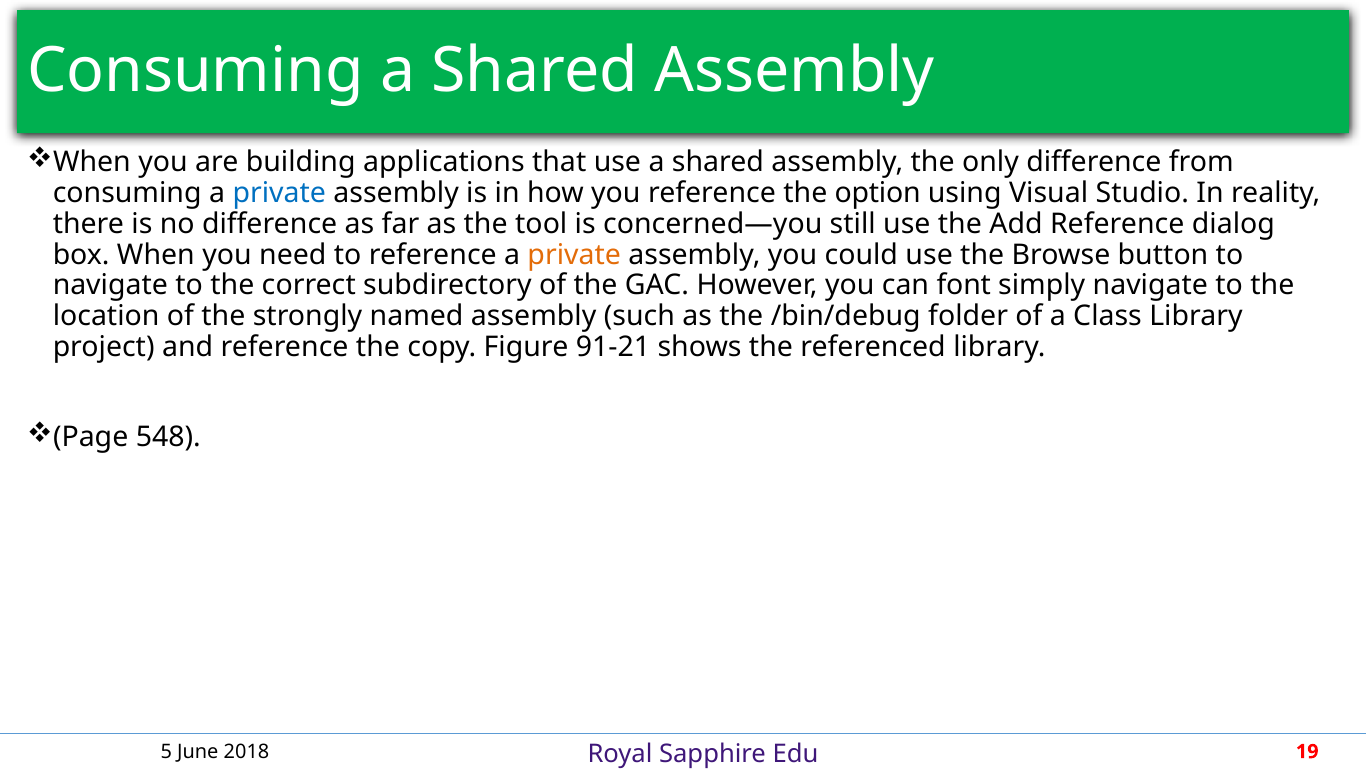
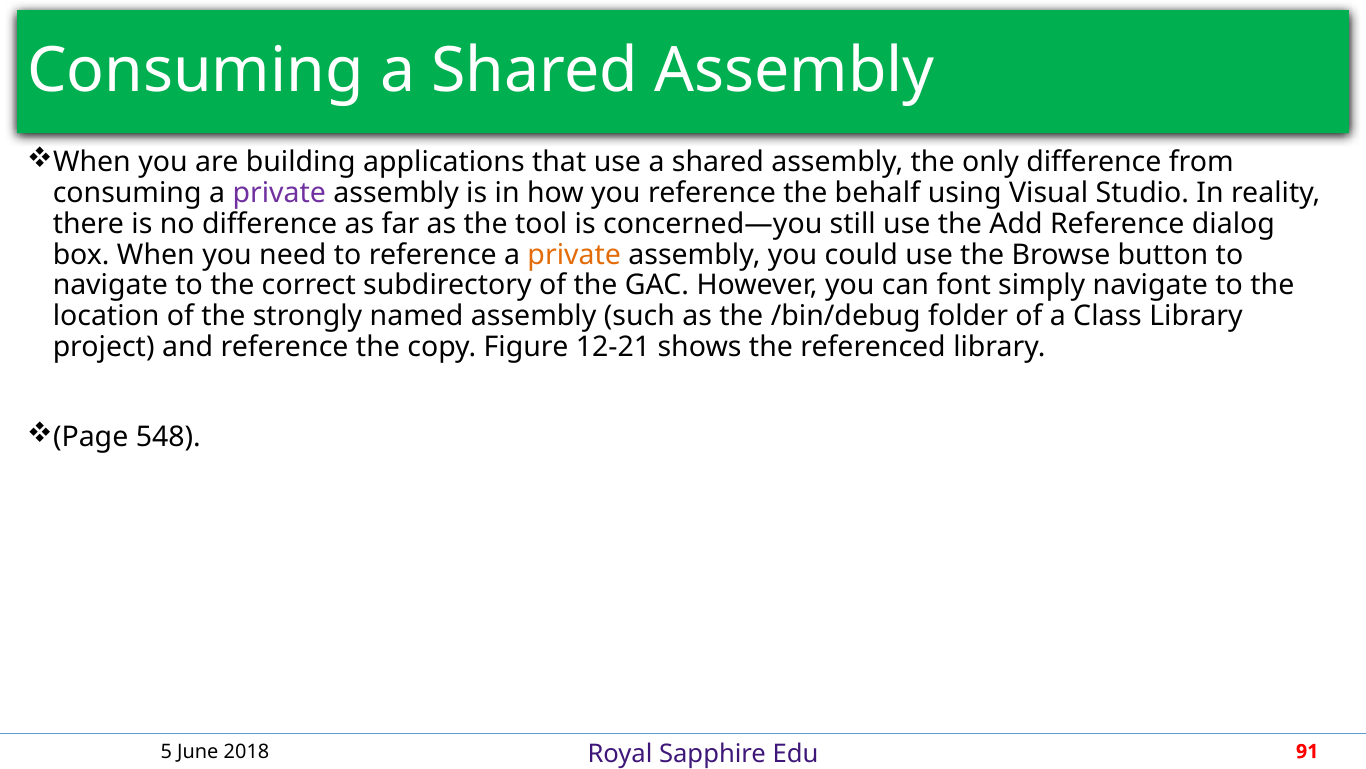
private colour: blue -> purple (279, 193)
option: option -> behalf (877, 193)
91-21: 91-21 -> 12-21 (613, 347)
19: 19 -> 91 (1307, 751)
